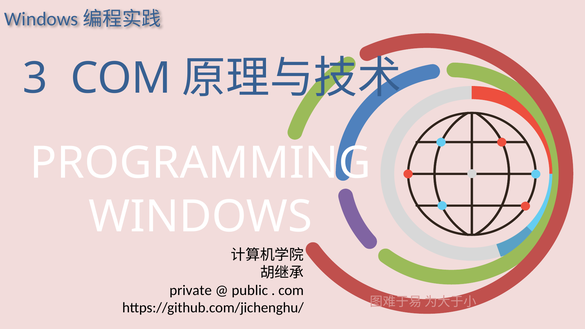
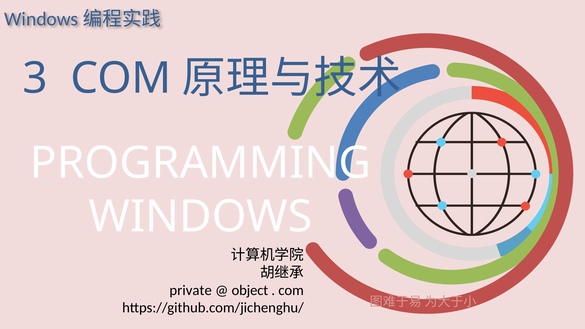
public: public -> object (250, 290)
